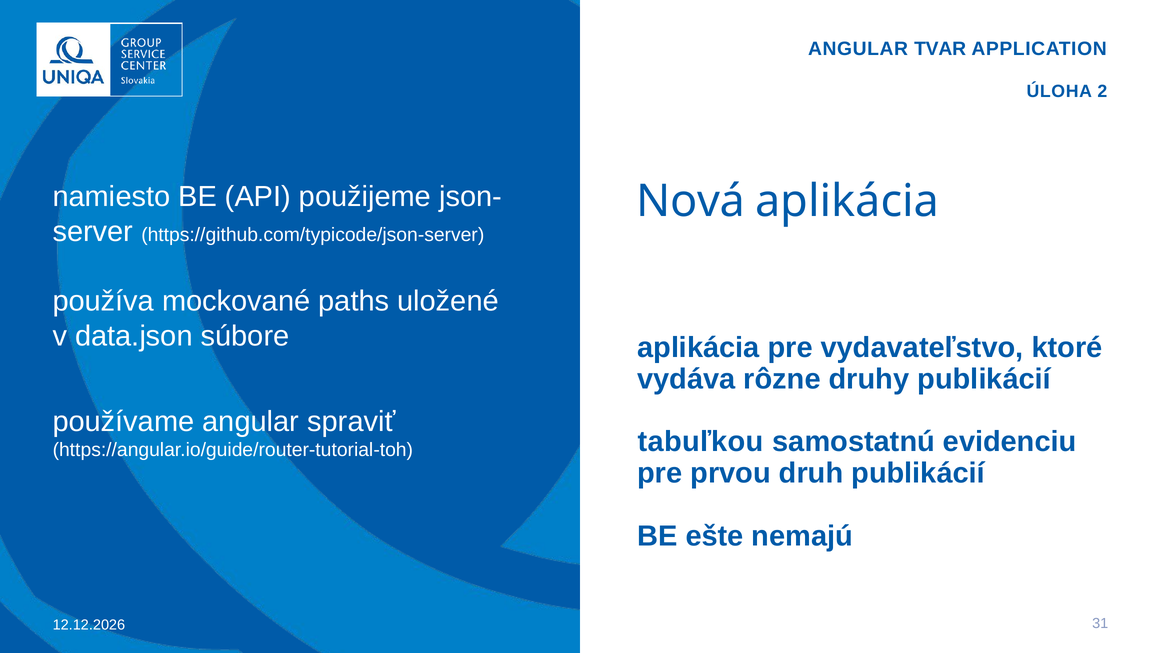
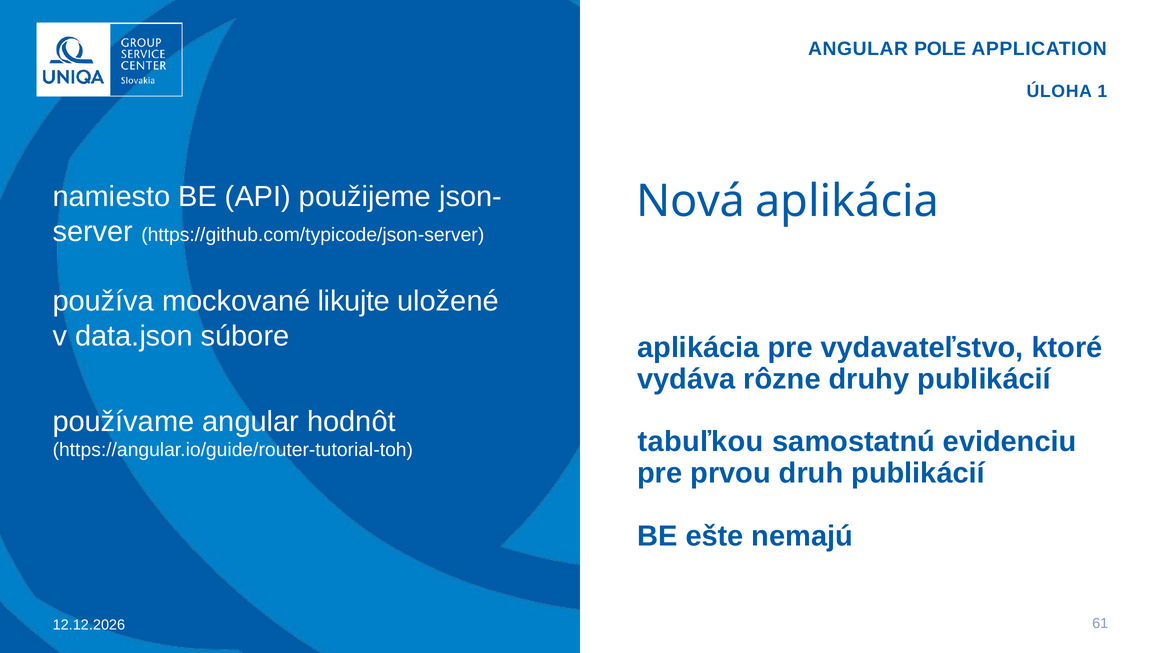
TVAR: TVAR -> POLE (940, 49)
2: 2 -> 1 (1102, 91)
paths: paths -> likujte (354, 301)
spraviť: spraviť -> hodnôt (351, 421)
31: 31 -> 61 (1100, 623)
